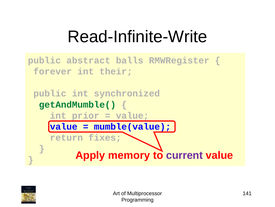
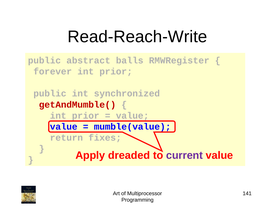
Read-Infinite-Write: Read-Infinite-Write -> Read-Reach-Write (137, 37)
their: their -> prior (116, 71)
getAndMumble( colour: green -> red (77, 104)
memory: memory -> dreaded (129, 155)
